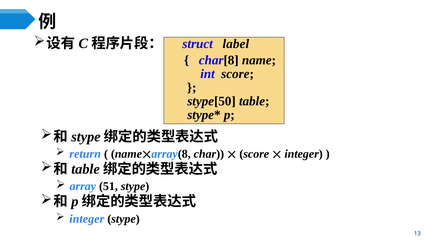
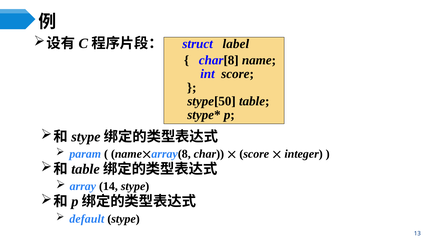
return: return -> param (85, 154)
51: 51 -> 14 (108, 187)
integer: integer -> default (87, 220)
